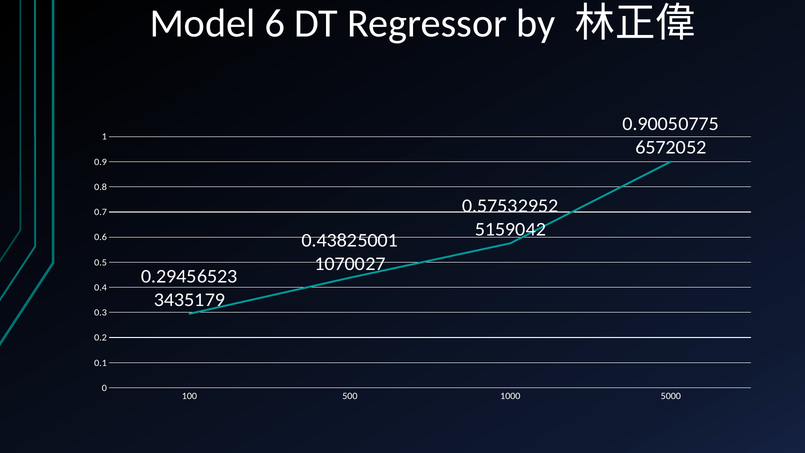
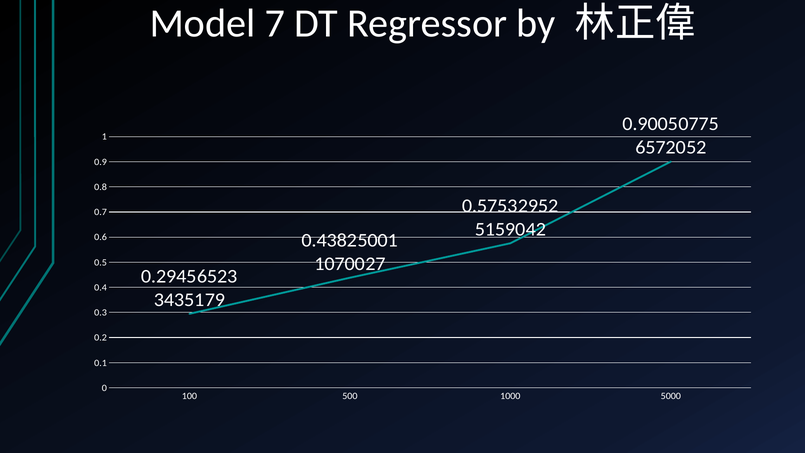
6: 6 -> 7 (275, 23)
